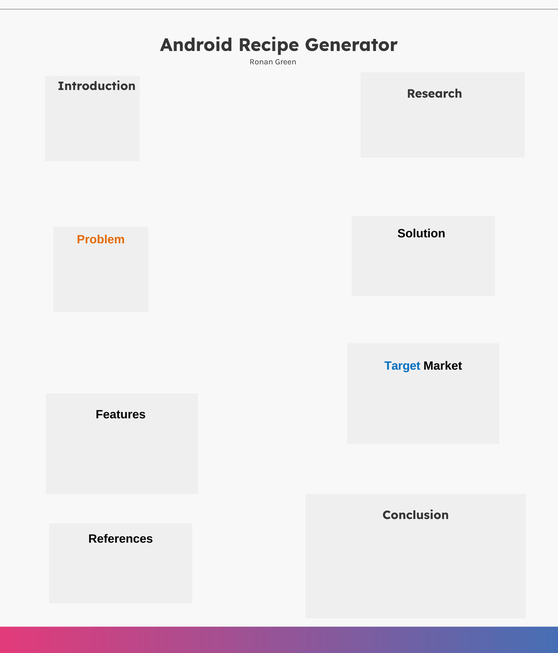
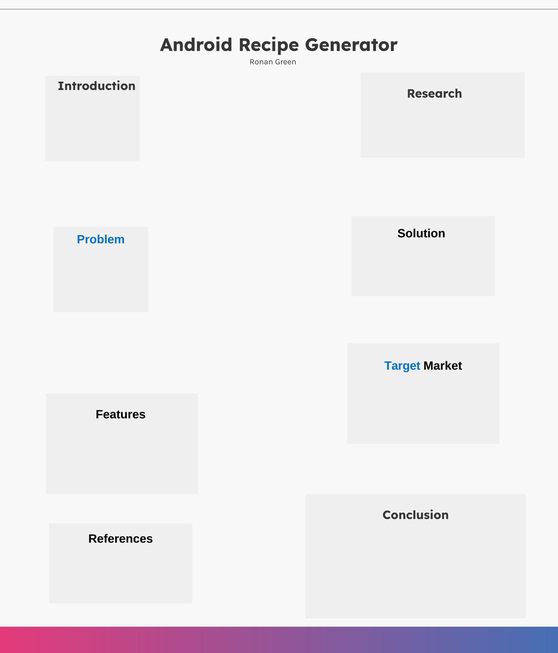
Problem colour: orange -> blue (101, 240)
